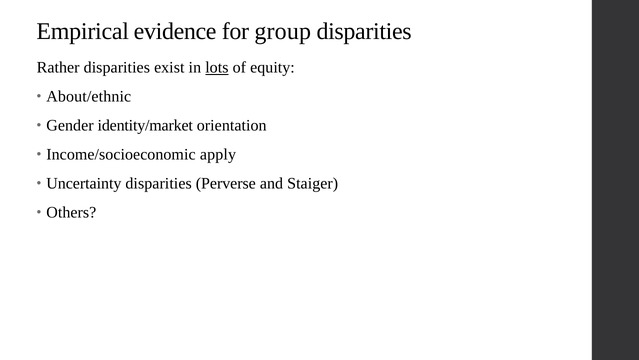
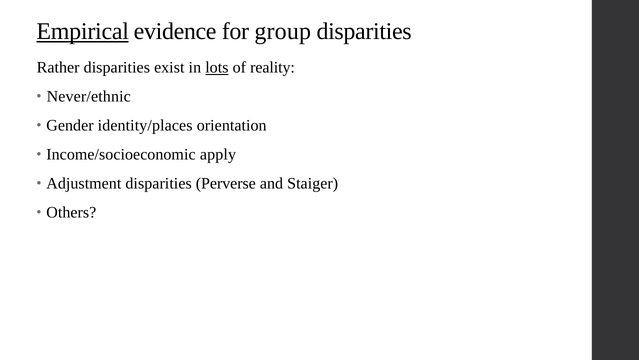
Empirical underline: none -> present (83, 32)
equity: equity -> reality (273, 68)
About/ethnic: About/ethnic -> Never/ethnic (89, 96)
identity/market: identity/market -> identity/places (145, 125)
Uncertainty: Uncertainty -> Adjustment (84, 183)
